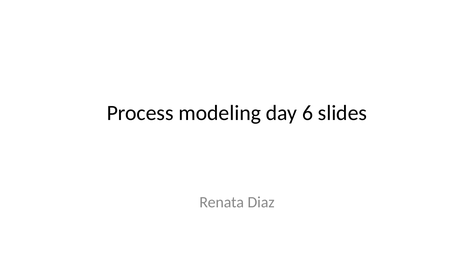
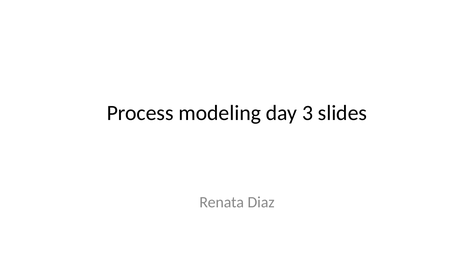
6: 6 -> 3 (308, 113)
